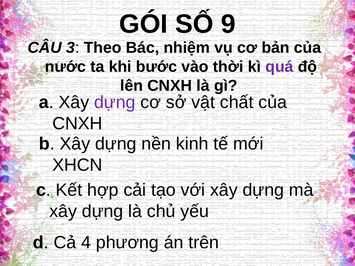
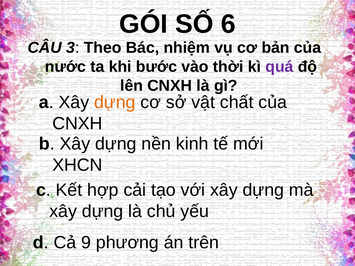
9: 9 -> 6 (228, 24)
dựng colour: purple -> orange (115, 102)
4: 4 -> 9 (86, 243)
